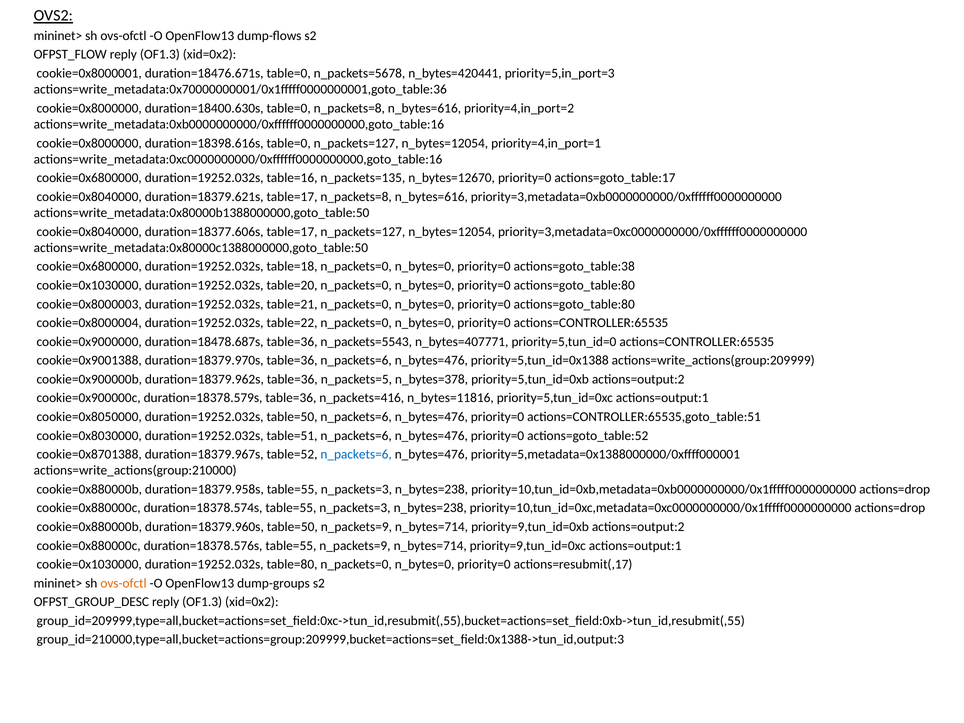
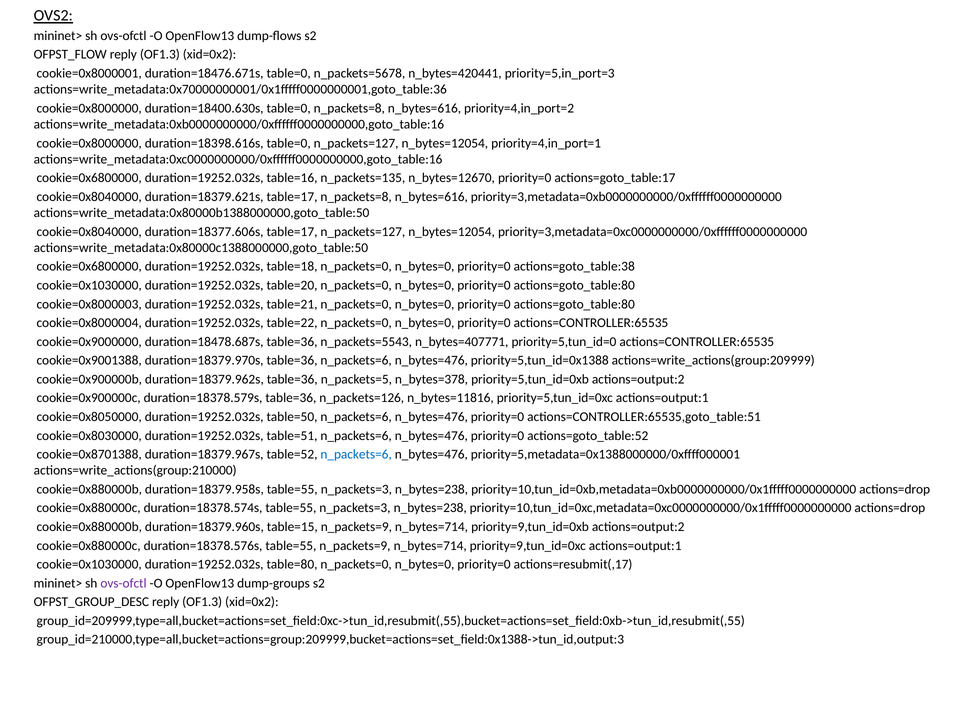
n_packets=416: n_packets=416 -> n_packets=126 (362, 398)
duration=18379.960s table=50: table=50 -> table=15 (292, 527)
ovs-ofctl colour: orange -> purple (123, 583)
